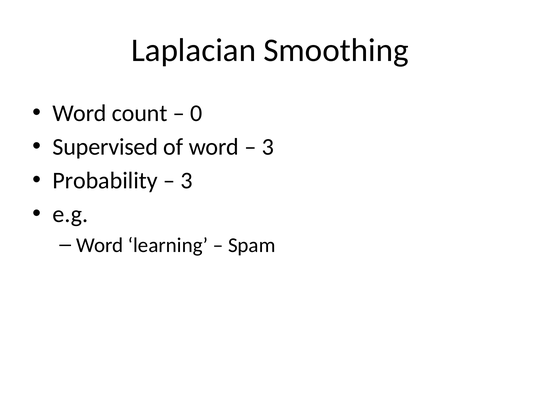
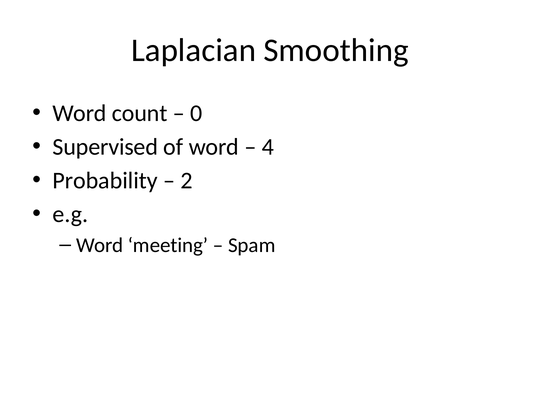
3: 3 -> 4 (268, 147)
3: 3 -> 2 (187, 181)
learning: learning -> meeting (168, 245)
